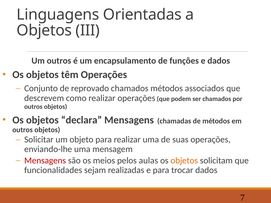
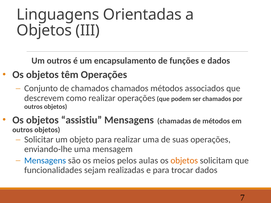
de reprovado: reprovado -> chamados (90, 88)
declara: declara -> assistiu (82, 120)
Mensagens colour: red -> blue (45, 161)
